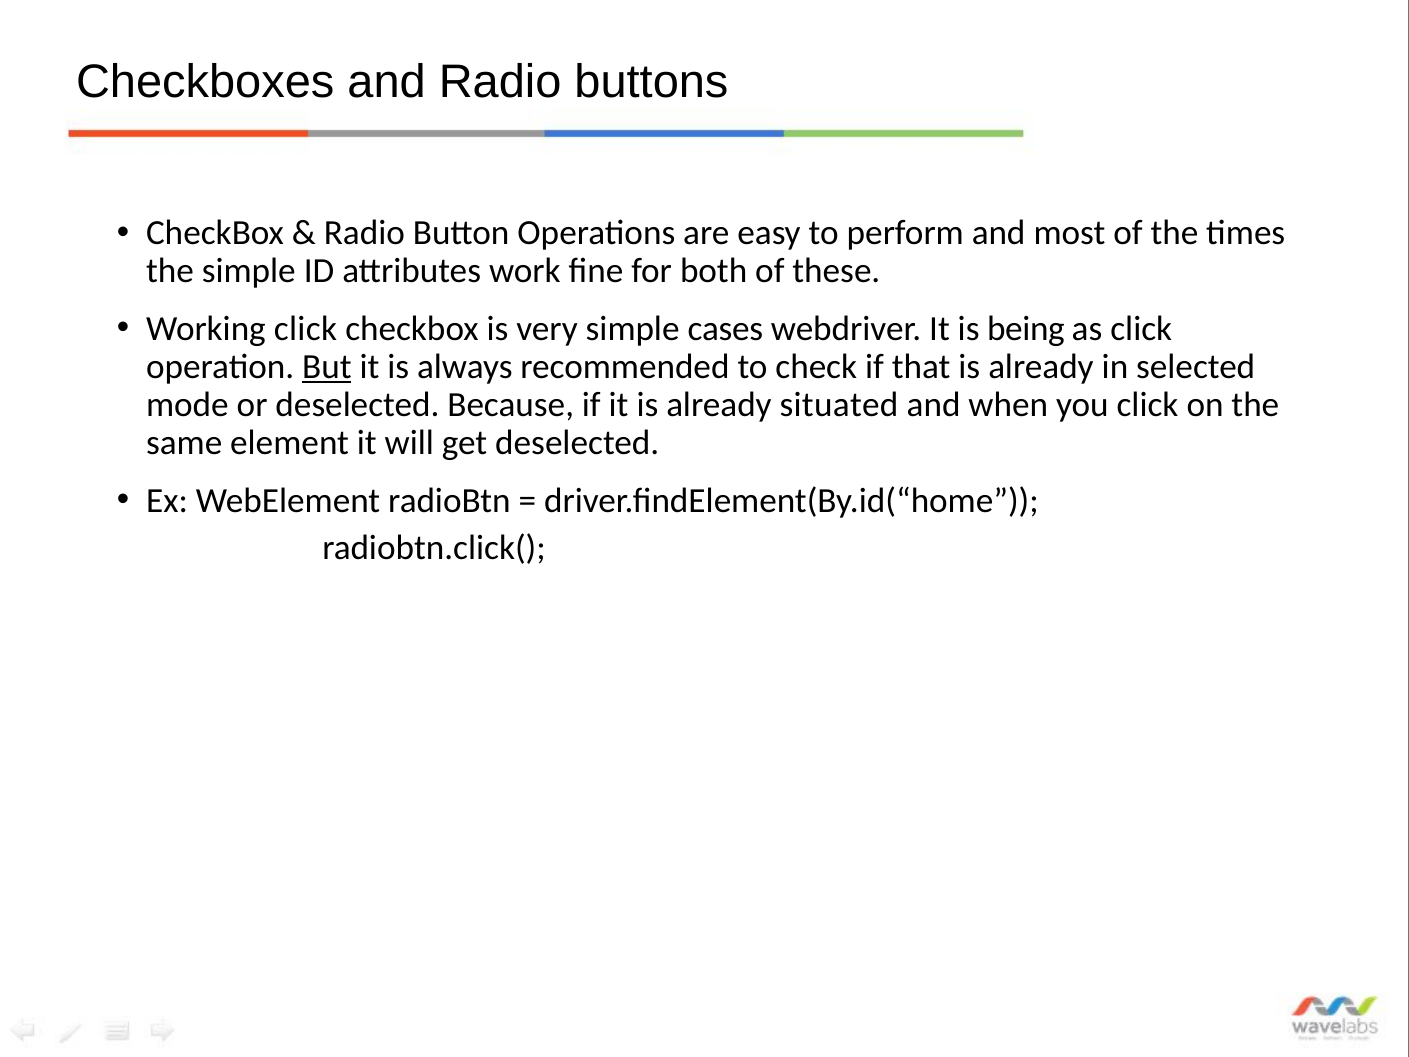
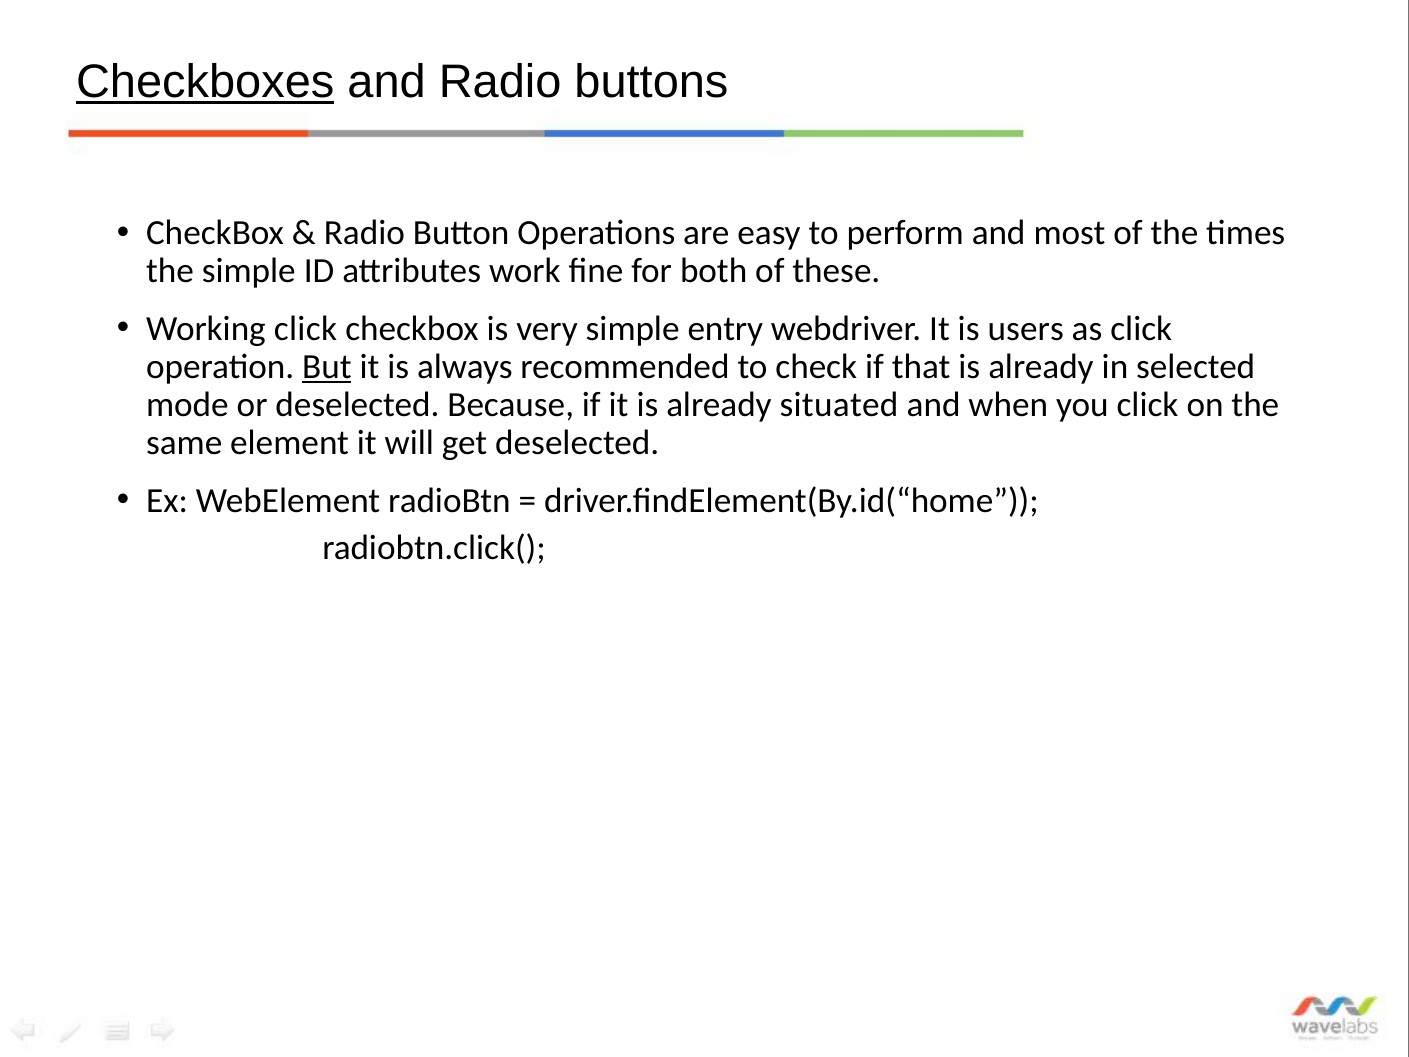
Checkboxes underline: none -> present (205, 82)
cases: cases -> entry (725, 329)
being: being -> users (1026, 329)
